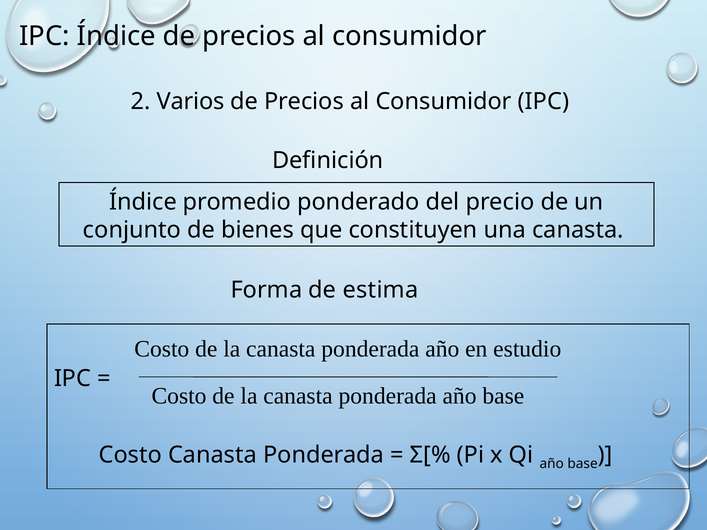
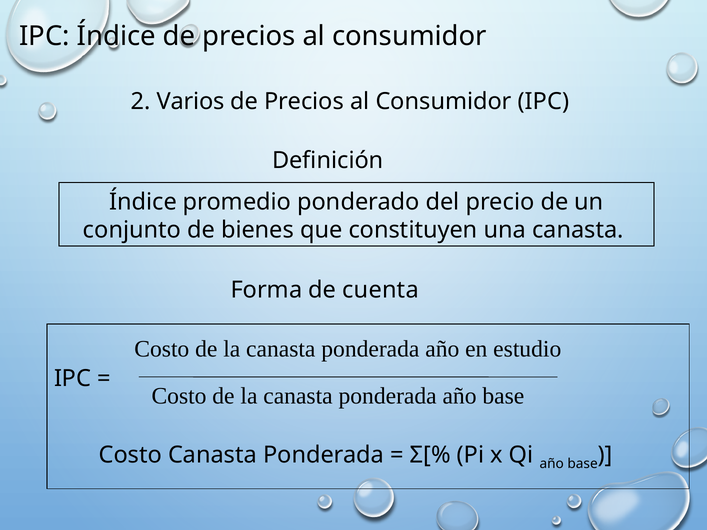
estima: estima -> cuenta (381, 290)
